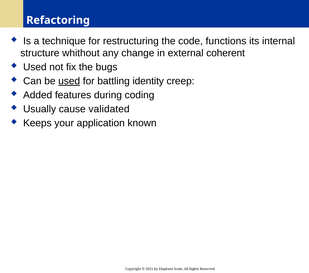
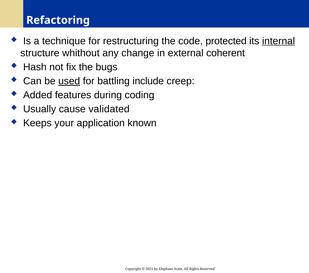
functions: functions -> protected (226, 41)
internal underline: none -> present (279, 41)
Used: Used -> Hash (35, 67)
identity: identity -> include (148, 81)
